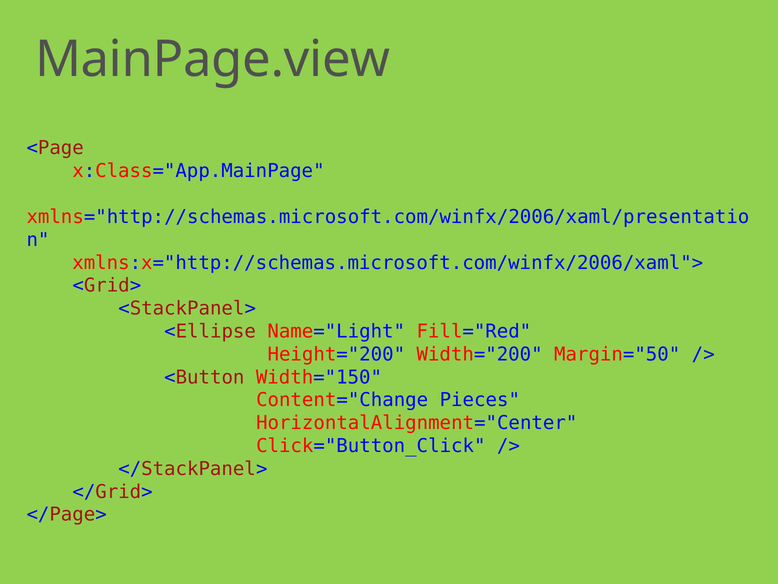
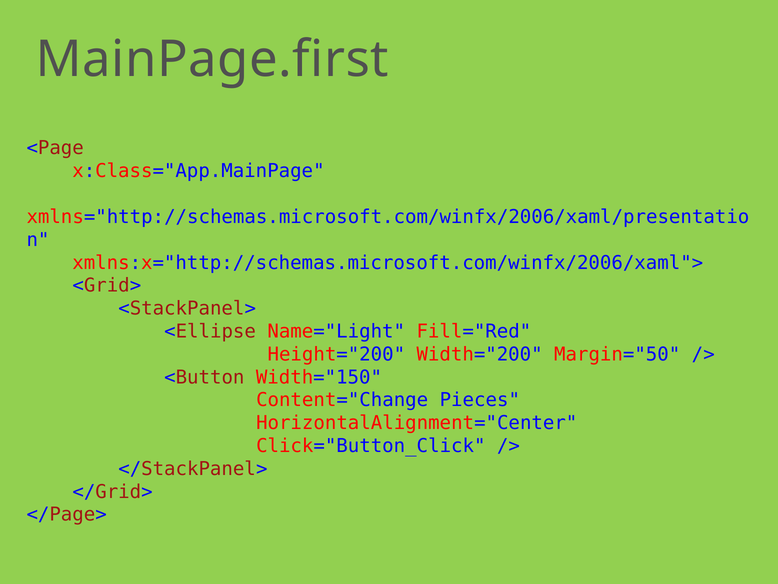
MainPage.view: MainPage.view -> MainPage.first (212, 59)
